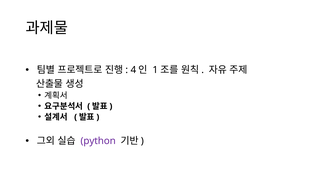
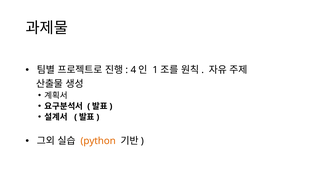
python colour: purple -> orange (98, 141)
